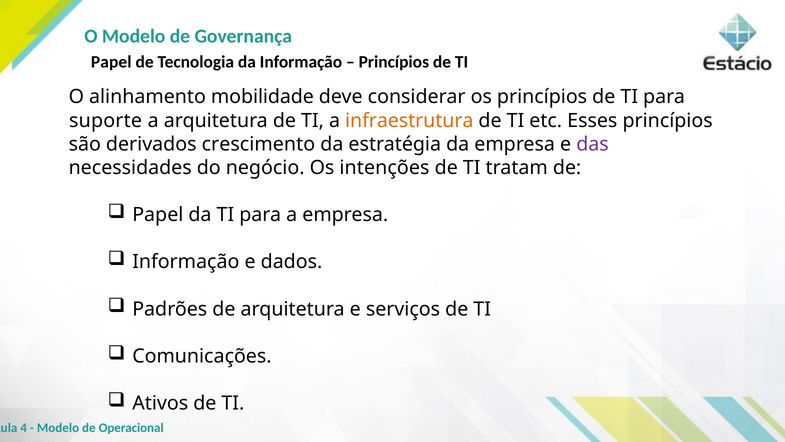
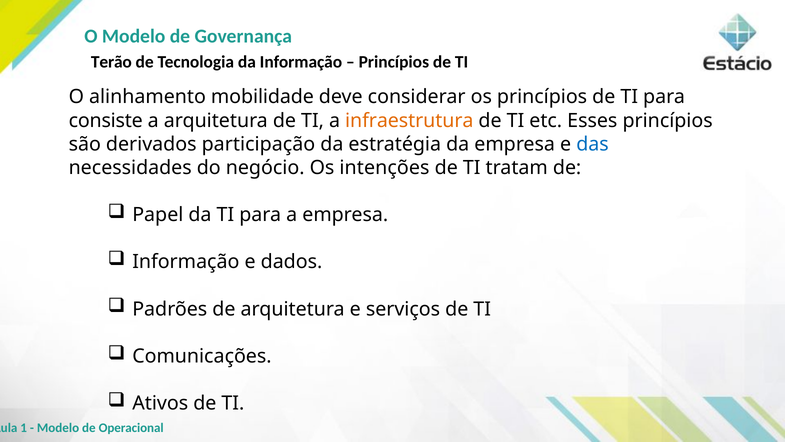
Papel: Papel -> Terão (111, 62)
suporte: suporte -> consiste (106, 120)
crescimento: crescimento -> participação (258, 144)
das colour: purple -> blue (592, 144)
4: 4 -> 1 (24, 428)
